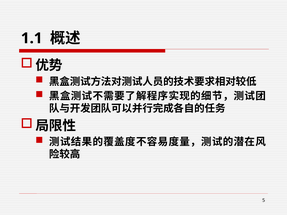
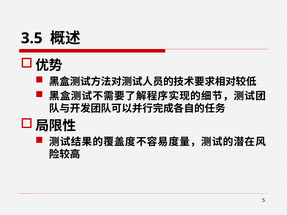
1.1: 1.1 -> 3.5 (32, 38)
